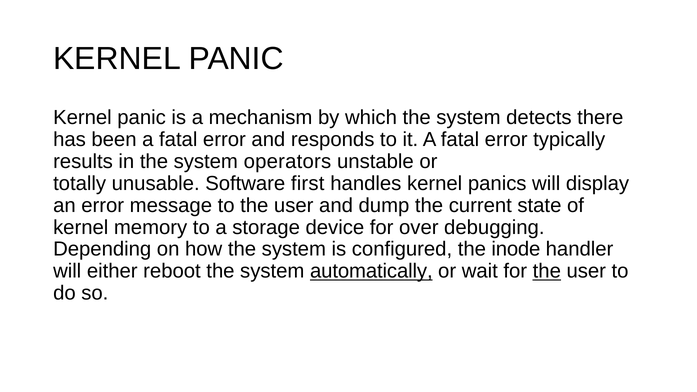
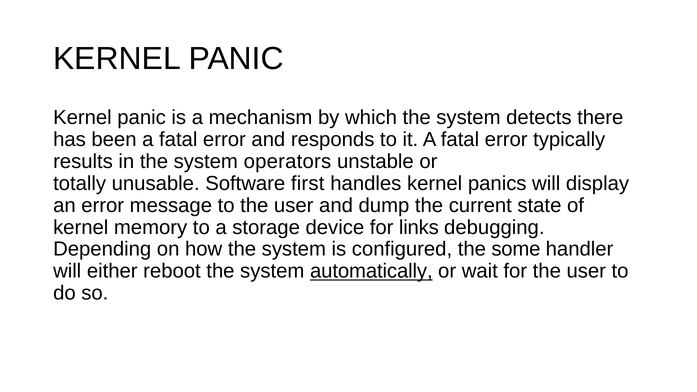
over: over -> links (419, 227)
inode: inode -> some (516, 249)
the underline: present -> none (547, 271)
